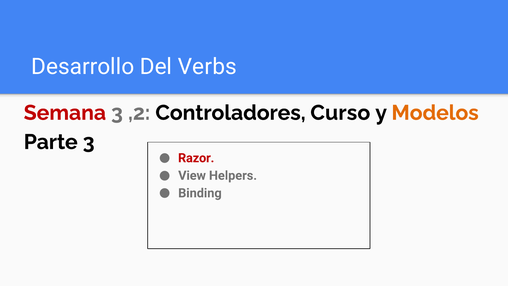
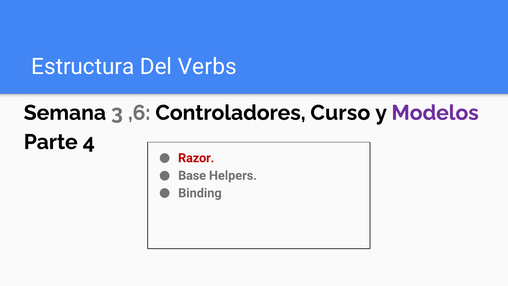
Desarrollo: Desarrollo -> Estructura (83, 67)
Semana colour: red -> black (65, 113)
,2: ,2 -> ,6 (139, 113)
Modelos colour: orange -> purple (435, 113)
Parte 3: 3 -> 4 (89, 142)
View: View -> Base (192, 175)
